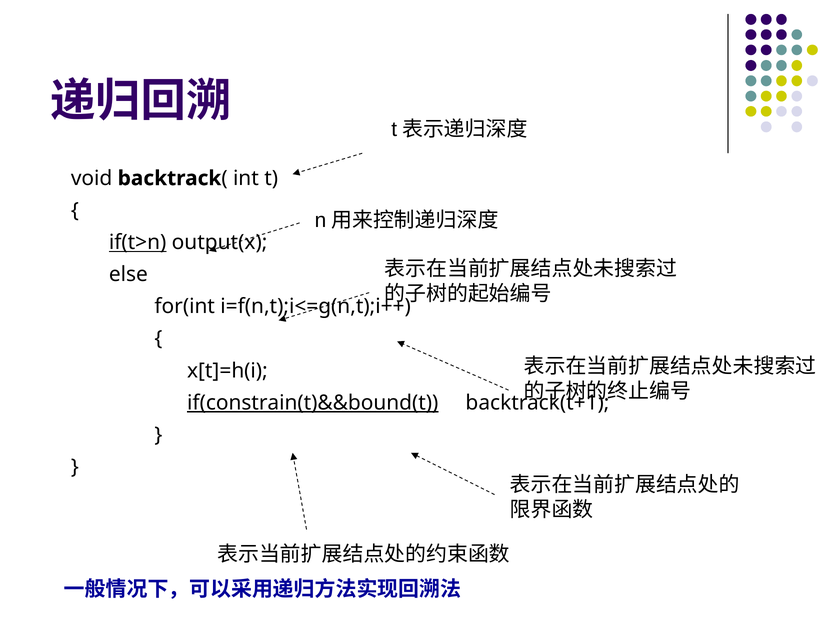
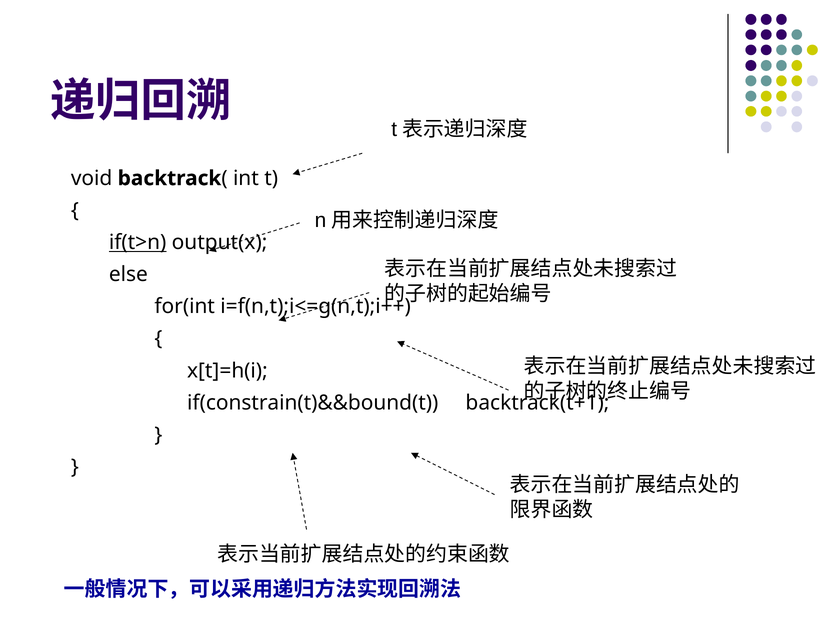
if(constrain(t)&&bound(t underline: present -> none (313, 403)
